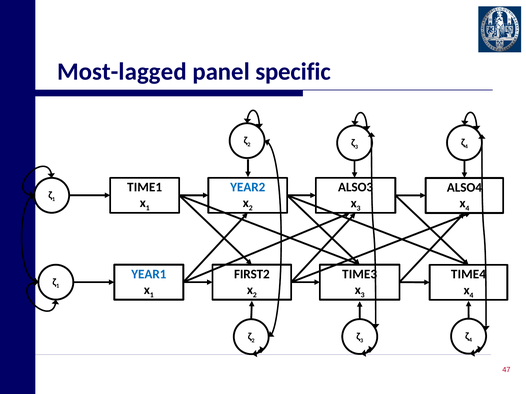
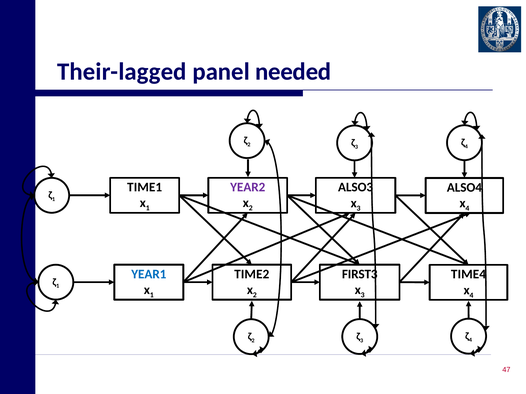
Most-lagged: Most-lagged -> Their-lagged (122, 72)
specific: specific -> needed (293, 72)
YEAR2 colour: blue -> purple (248, 187)
FIRST2: FIRST2 -> TIME2 (252, 274)
TIME3: TIME3 -> FIRST3 (360, 274)
